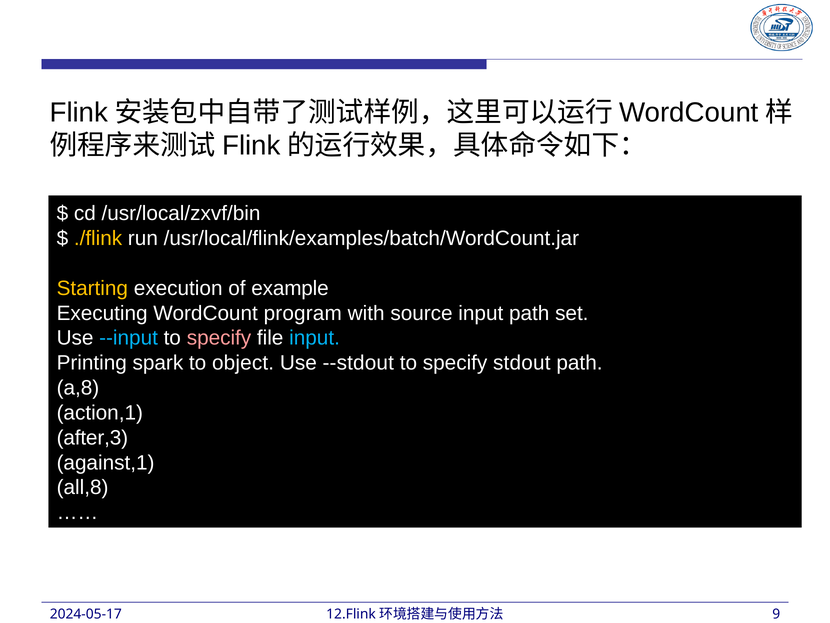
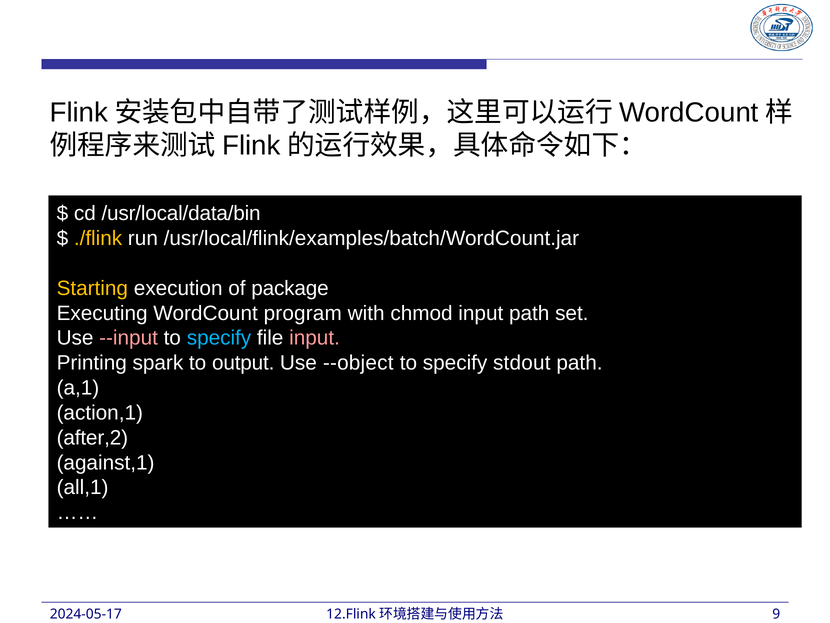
/usr/local/zxvf/bin: /usr/local/zxvf/bin -> /usr/local/data/bin (181, 213)
example: example -> package (290, 288)
source: source -> chmod (421, 313)
--input colour: light blue -> pink (129, 338)
specify colour: pink -> light blue (219, 338)
input colour: light blue -> pink (315, 338)
object: object -> output (243, 363)
--stdout: --stdout -> --object (358, 363)
a,8: a,8 -> a,1 (78, 388)
after,3: after,3 -> after,2 (92, 437)
all,8: all,8 -> all,1 (83, 487)
